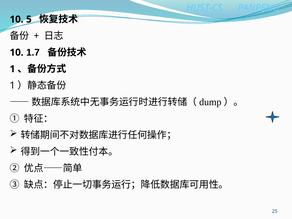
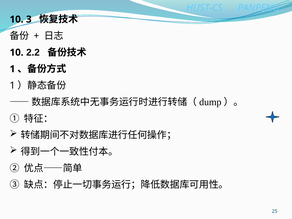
5: 5 -> 3 (29, 19)
1.7: 1.7 -> 2.2 (33, 52)
